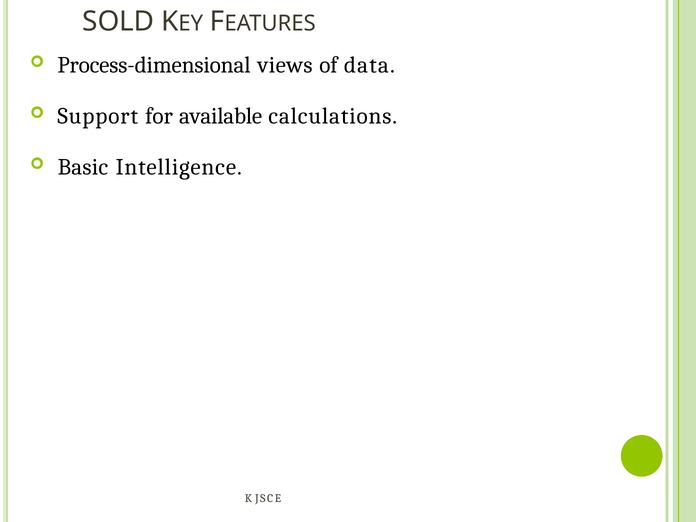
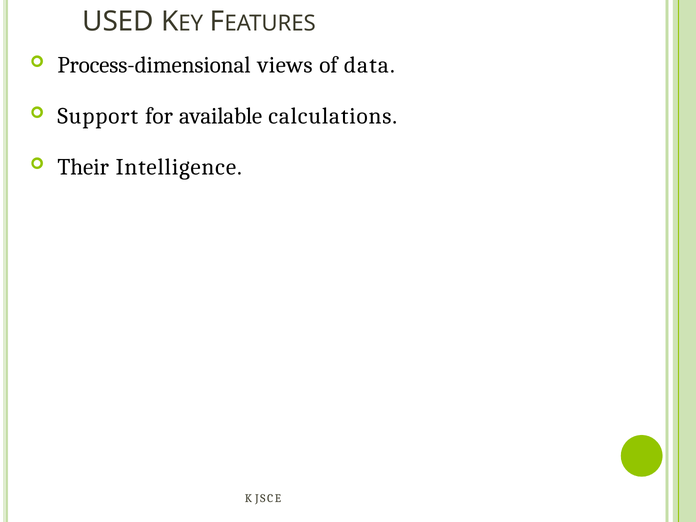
SOLD: SOLD -> USED (118, 21)
Basic: Basic -> Their (83, 167)
